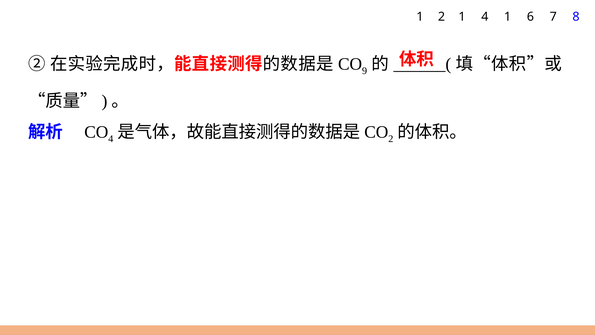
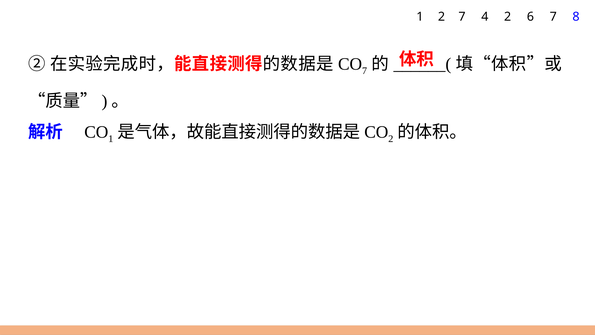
2 1: 1 -> 7 (462, 17)
4 1: 1 -> 2 (508, 17)
9: 9 -> 7 (365, 71)
4: 4 -> 1 (111, 139)
